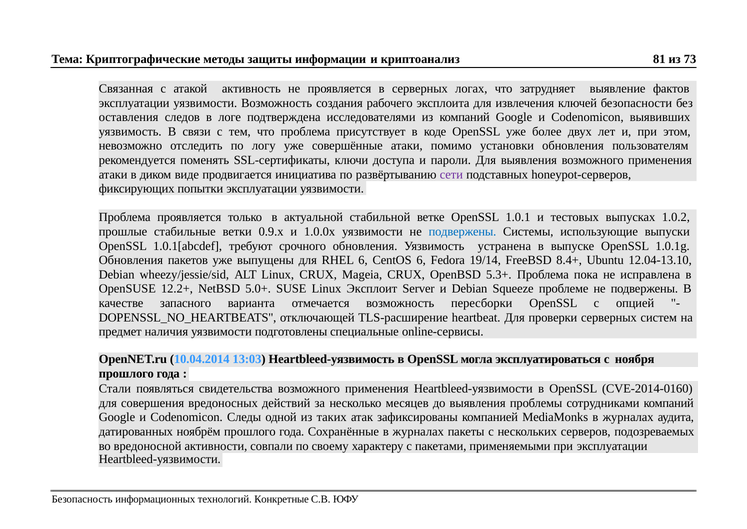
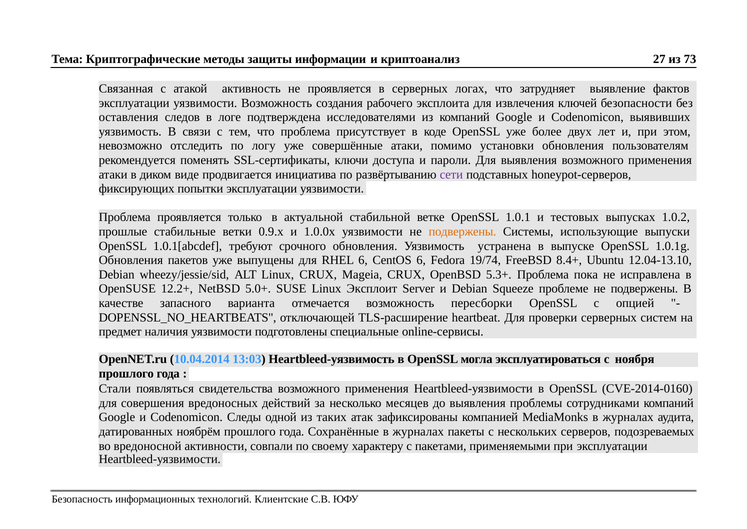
81: 81 -> 27 (659, 59)
подвержены colour: blue -> orange (462, 231)
19/14: 19/14 -> 19/74 (485, 260)
Конкретные: Конкретные -> Клиентские (281, 498)
